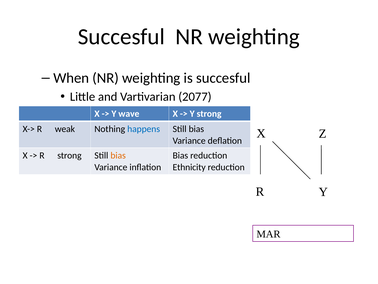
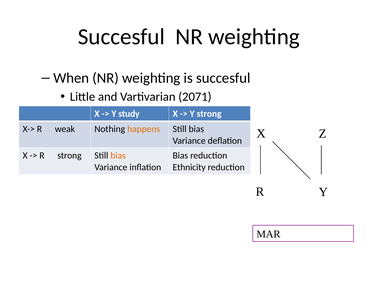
2077: 2077 -> 2071 (195, 97)
wave: wave -> study (129, 114)
happens colour: blue -> orange (144, 129)
